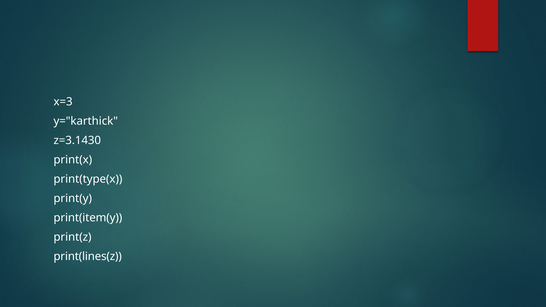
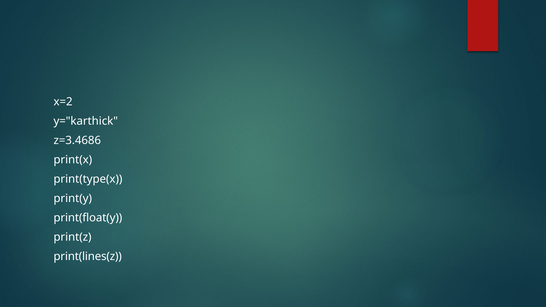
x=3: x=3 -> x=2 (63, 102)
z=3.1430: z=3.1430 -> z=3.4686 (77, 140)
print(item(y: print(item(y -> print(float(y (88, 218)
